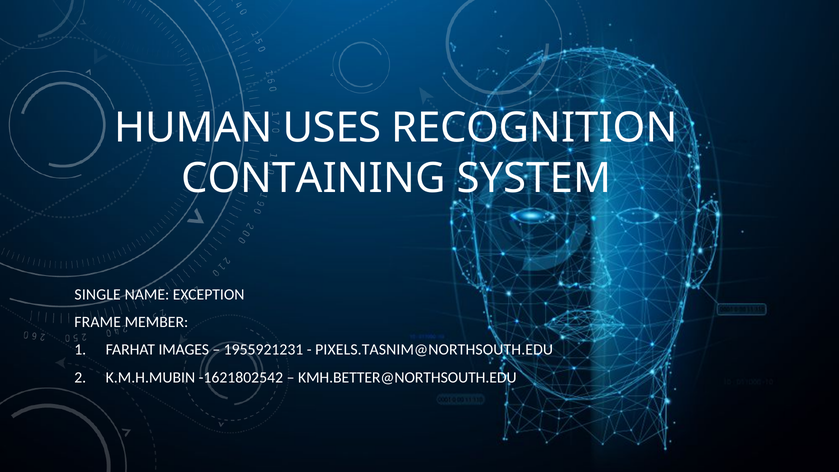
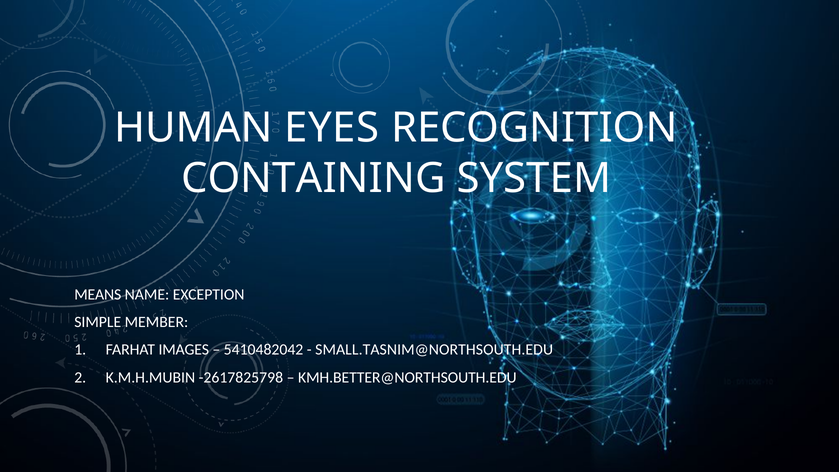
USES: USES -> EYES (332, 128)
SINGLE: SINGLE -> MEANS (98, 294)
FRAME: FRAME -> SIMPLE (98, 322)
1955921231: 1955921231 -> 5410482042 (264, 350)
PIXELS.TASNIM@NORTHSOUTH.EDU: PIXELS.TASNIM@NORTHSOUTH.EDU -> SMALL.TASNIM@NORTHSOUTH.EDU (434, 350)
-1621802542: -1621802542 -> -2617825798 (241, 377)
